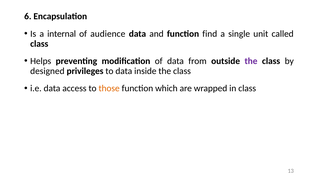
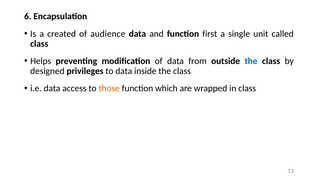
internal: internal -> created (62, 34)
find: find -> first (210, 34)
the colour: purple -> blue (251, 61)
